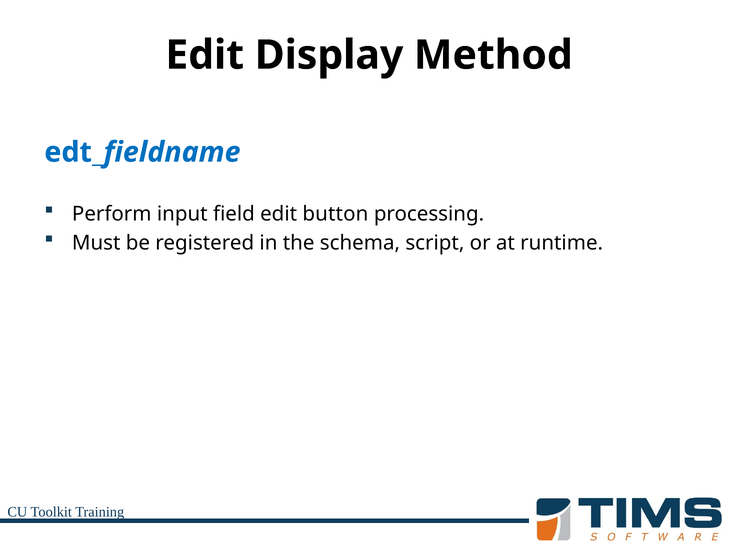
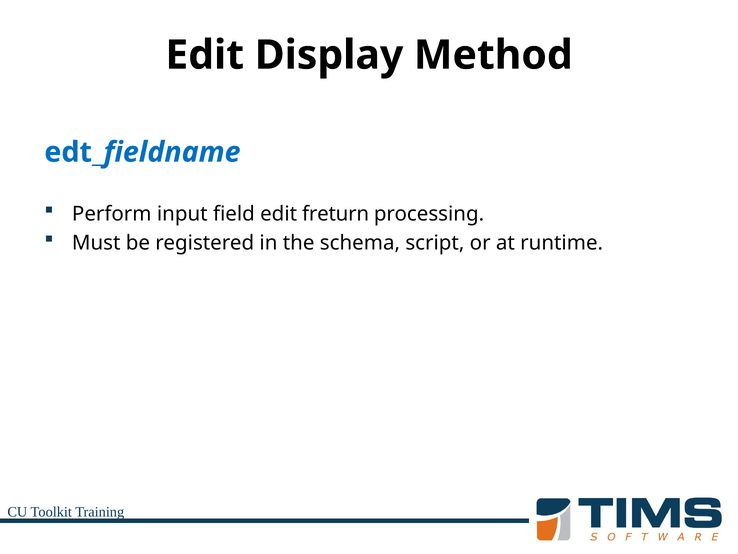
button: button -> freturn (336, 214)
